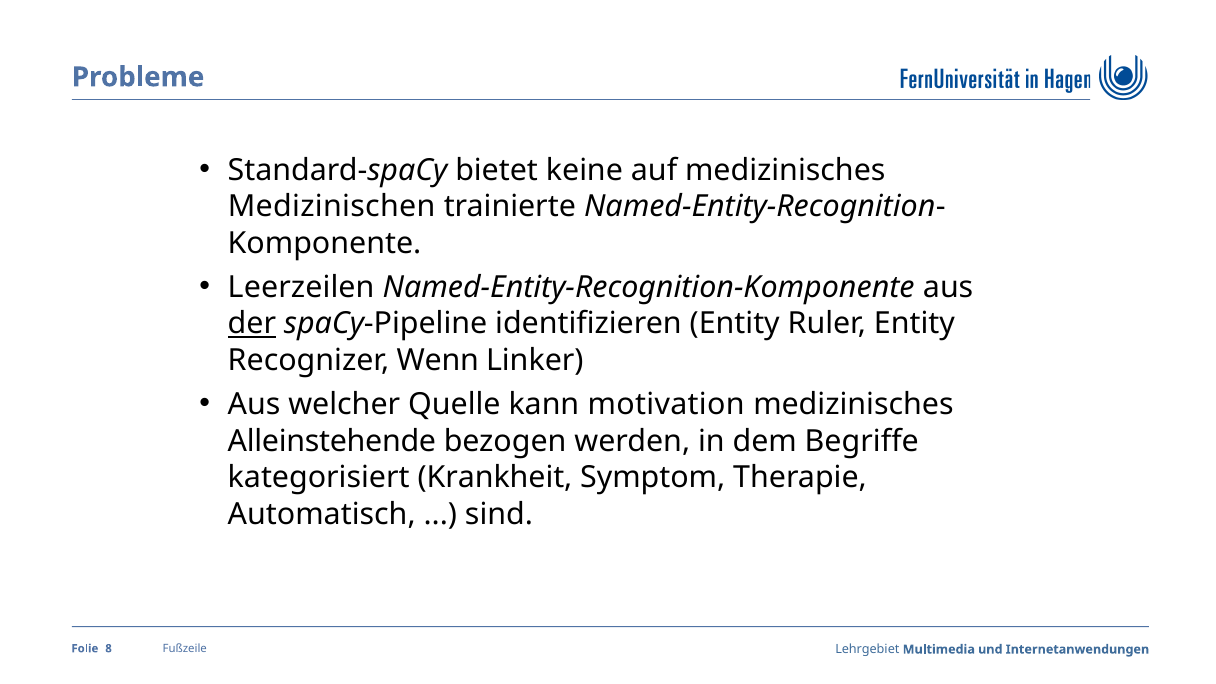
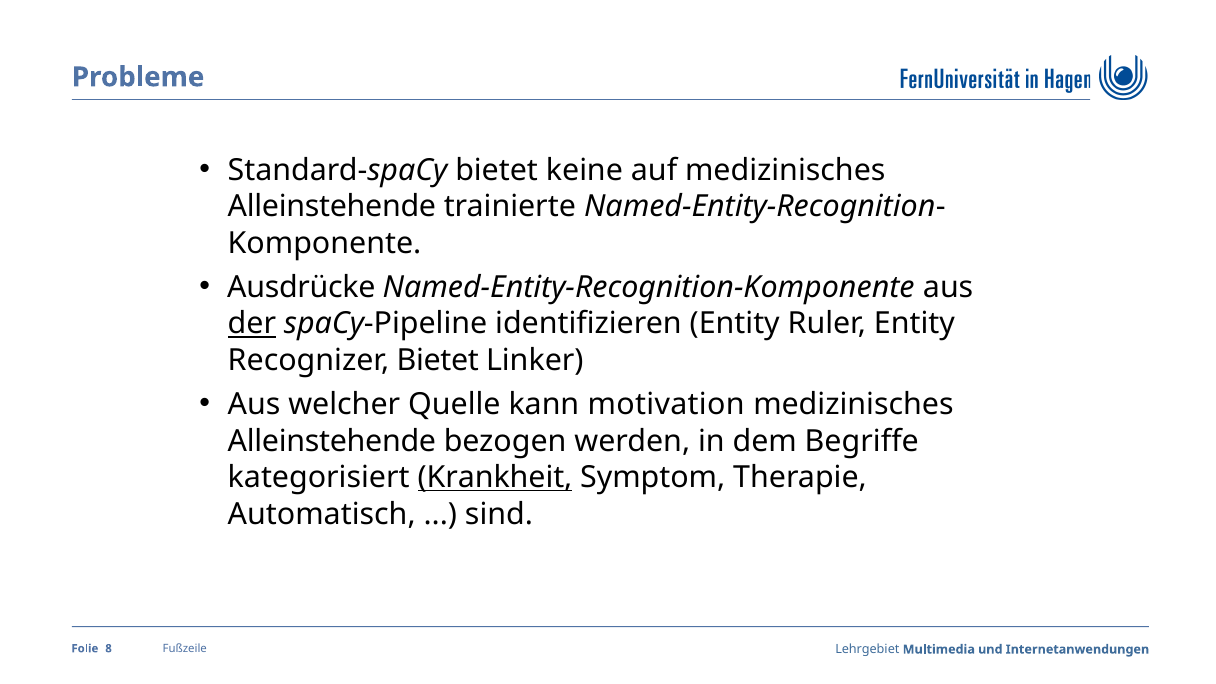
Medizinischen: Medizinischen -> Alleinstehende (332, 207)
Leerzeilen: Leerzeilen -> Ausdrücke (301, 287)
Recognizer Wenn: Wenn -> Bietet (438, 360)
Krankheit underline: none -> present (495, 477)
